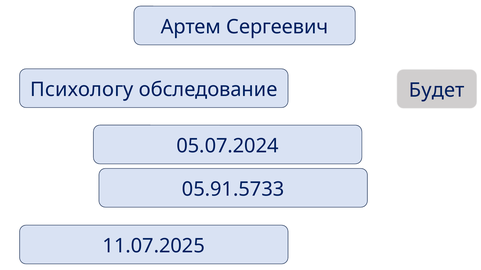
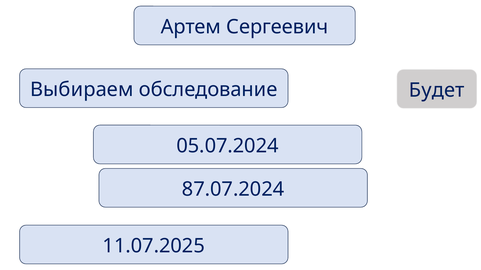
Психологу: Психологу -> Выбираем (82, 90)
05.91.5733: 05.91.5733 -> 87.07.2024 (233, 190)
